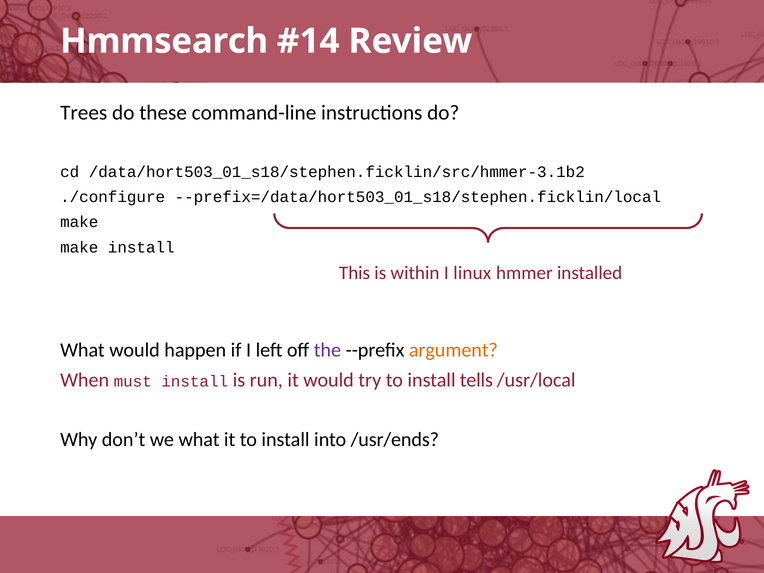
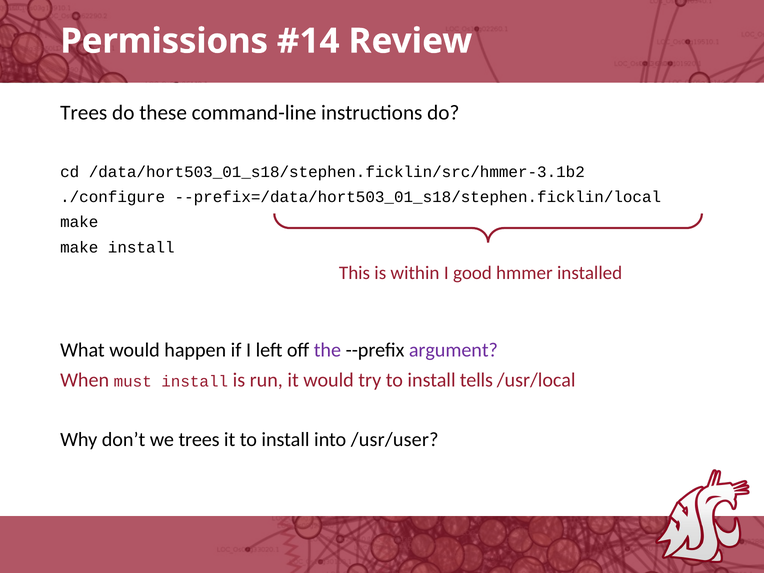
Hmmsearch: Hmmsearch -> Permissions (164, 41)
linux: linux -> good (472, 273)
argument colour: orange -> purple (453, 350)
we what: what -> trees (199, 439)
/usr/ends: /usr/ends -> /usr/user (395, 439)
